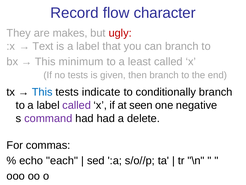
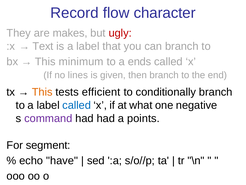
least: least -> ends (140, 61)
no tests: tests -> lines (78, 75)
This colour: blue -> orange (42, 92)
indicate: indicate -> efficient (101, 92)
called colour: purple -> blue (77, 105)
seen: seen -> what (141, 105)
delete: delete -> points (143, 118)
commas: commas -> segment (48, 145)
each: each -> have (62, 160)
